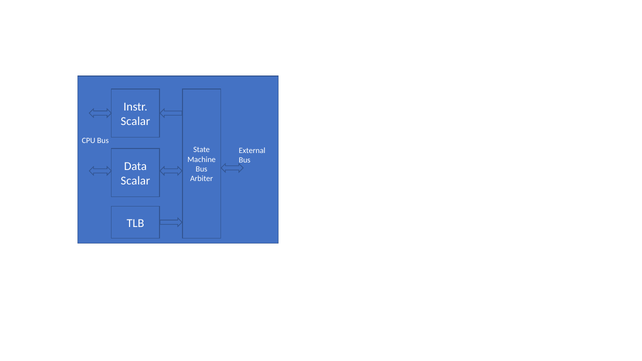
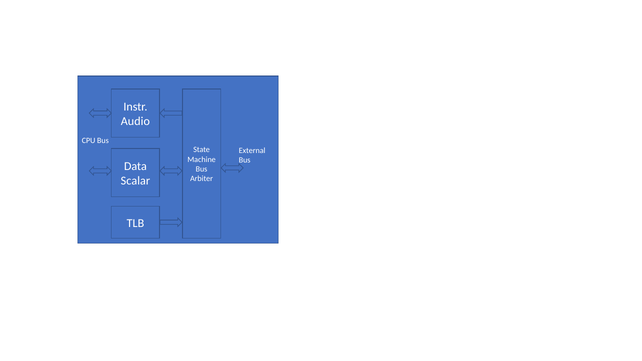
Scalar: Scalar -> Audio (135, 121)
